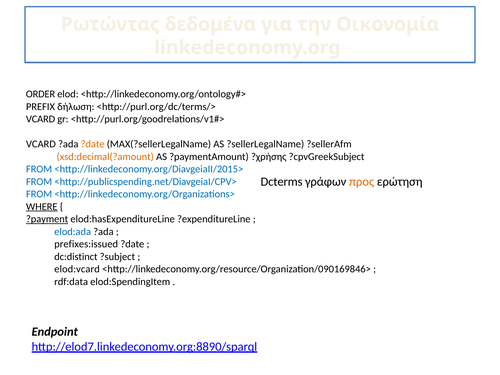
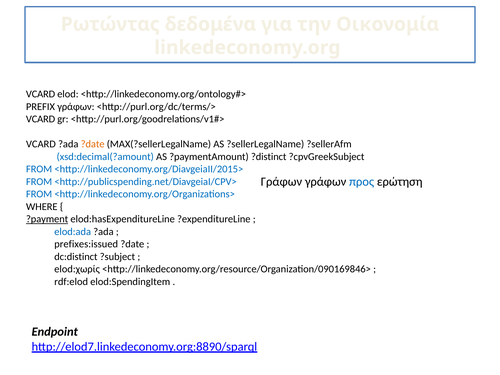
ORDER: ORDER -> VCARD (41, 94)
PREFIX δήλωση: δήλωση -> γράφων (76, 107)
xsd:decimal(?amount colour: orange -> blue (105, 157)
?χρήσης: ?χρήσης -> ?distinct (269, 157)
Dcterms: Dcterms -> Γράφων (281, 182)
προς colour: orange -> blue (362, 182)
WHERE underline: present -> none (42, 207)
elod:vcard: elod:vcard -> elod:χωρίς (77, 269)
rdf:data: rdf:data -> rdf:elod (71, 282)
